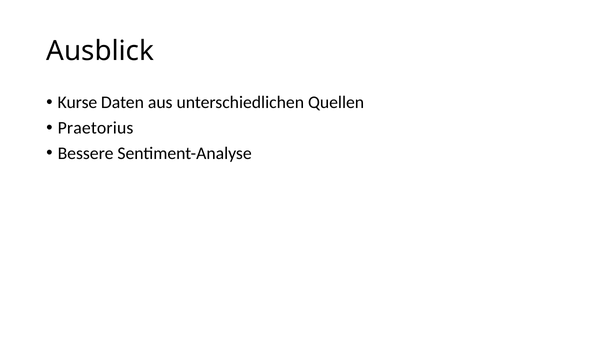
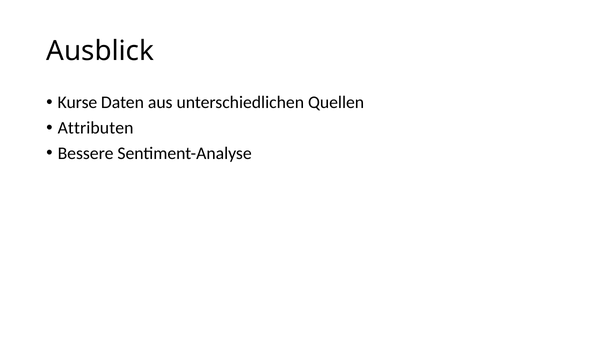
Praetorius: Praetorius -> Attributen (96, 128)
